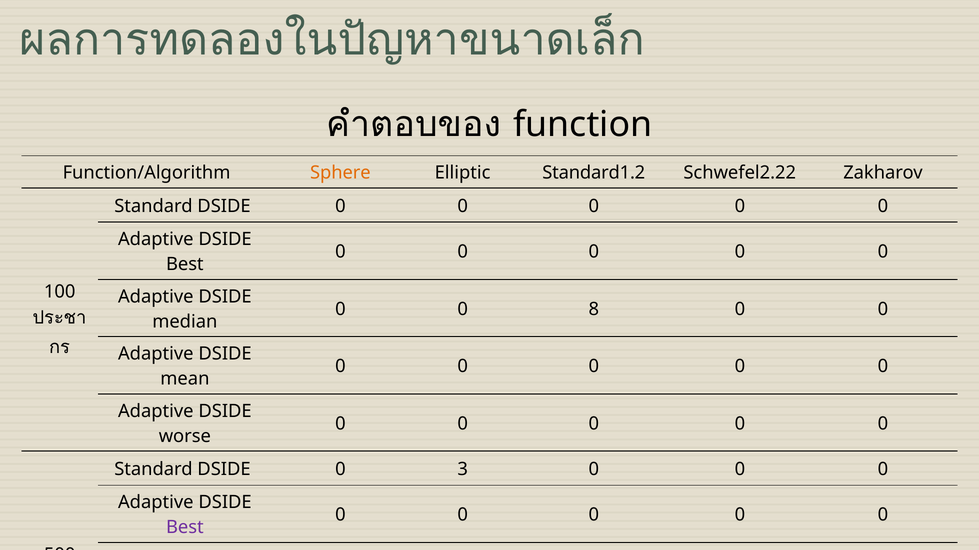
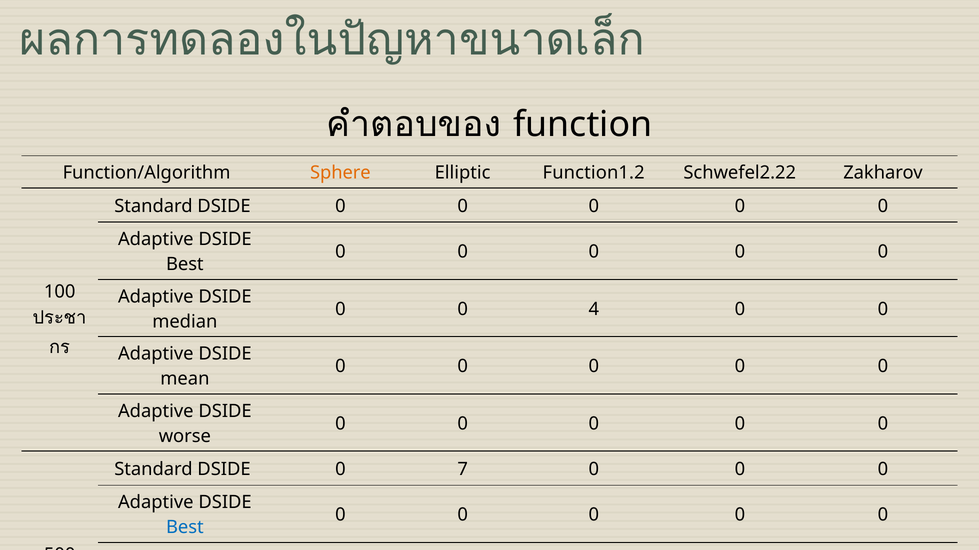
Standard1.2: Standard1.2 -> Function1.2 (594, 173)
8: 8 -> 4 (594, 309)
3: 3 -> 7 (463, 470)
Best colour: purple -> blue (185, 528)
